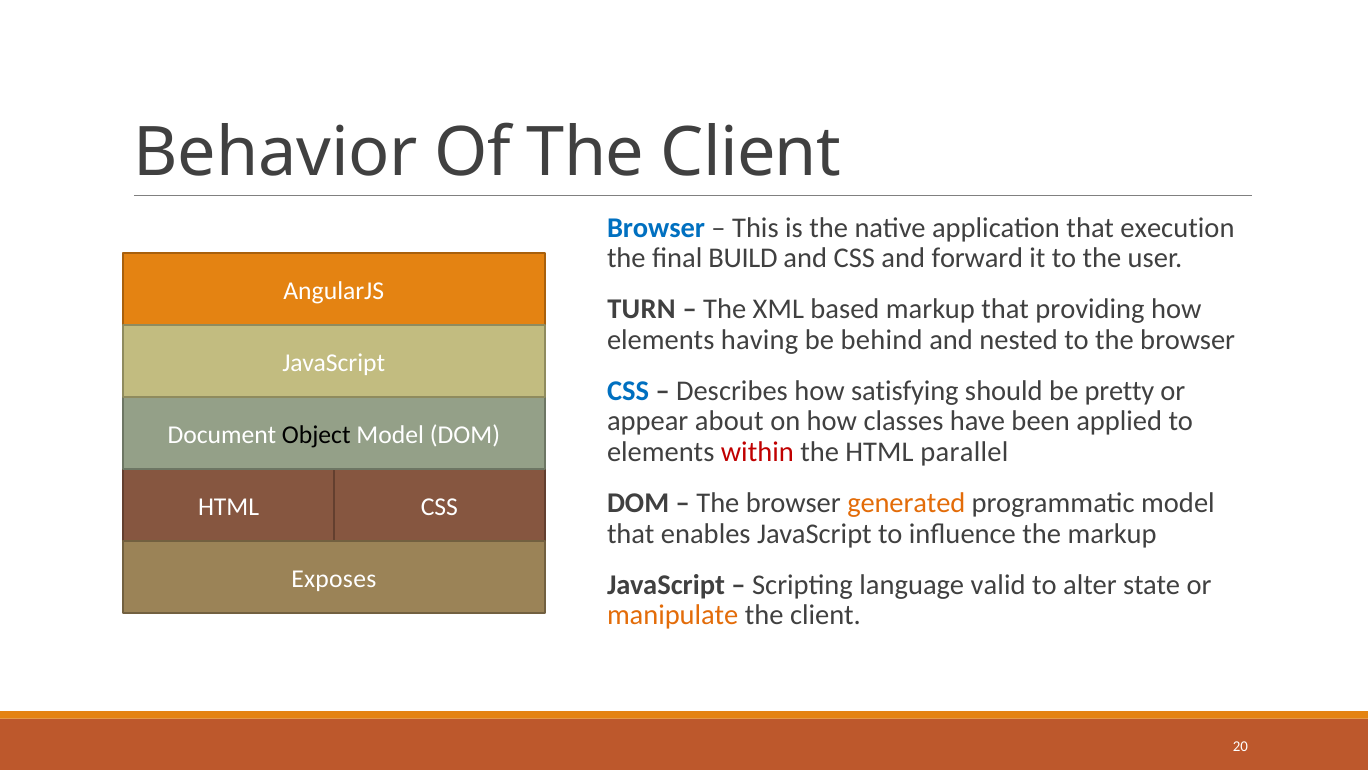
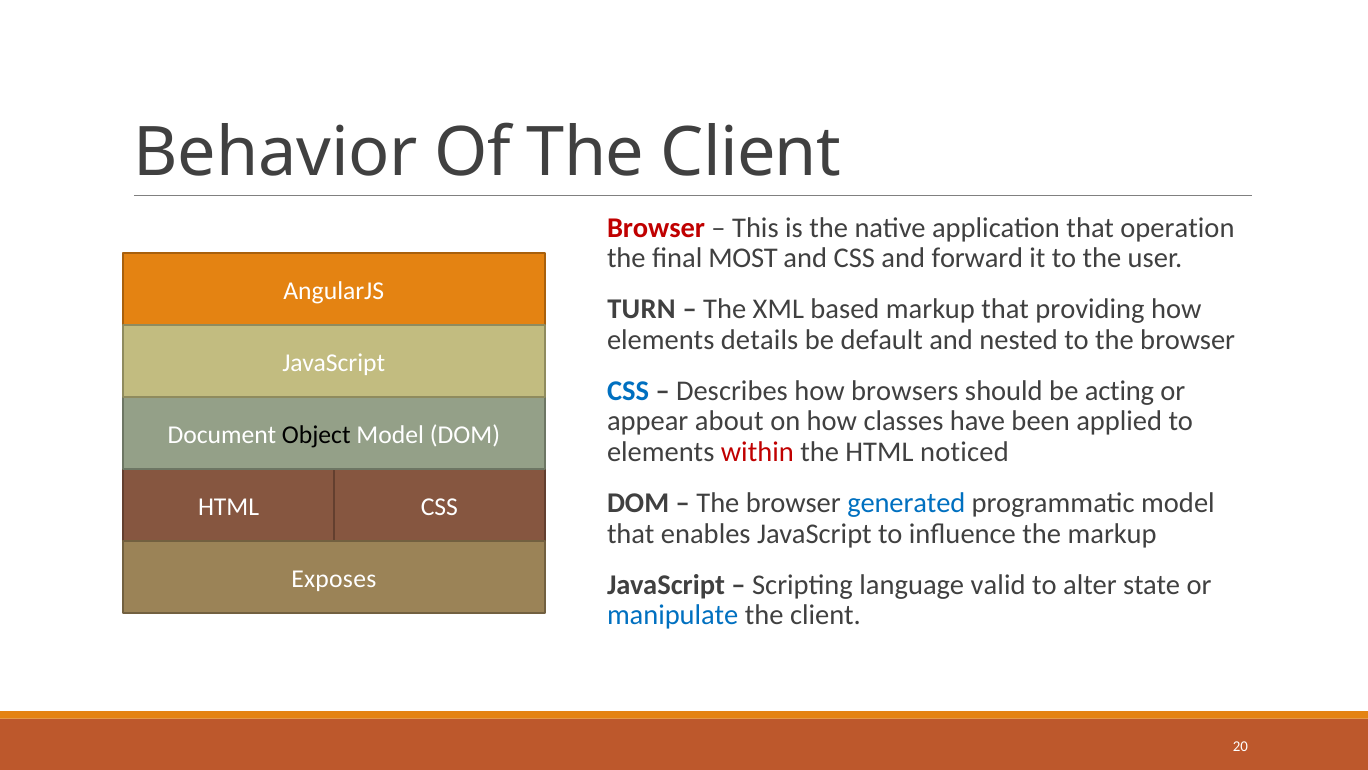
Browser colour: blue -> red (656, 227)
execution: execution -> operation (1177, 227)
BUILD: BUILD -> MOST (743, 258)
having: having -> details (760, 340)
behind: behind -> default (882, 340)
satisfying: satisfying -> browsers (905, 390)
pretty: pretty -> acting (1119, 390)
parallel: parallel -> noticed (964, 452)
generated colour: orange -> blue (906, 503)
manipulate colour: orange -> blue (673, 615)
